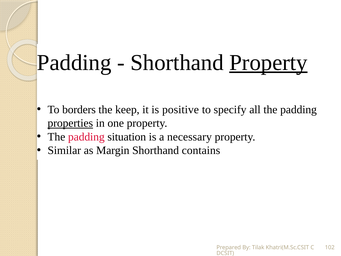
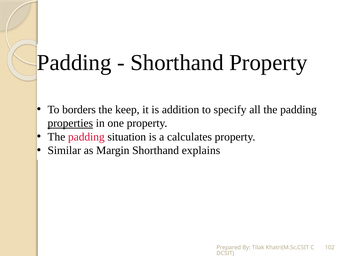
Property underline: present -> none (268, 62)
positive: positive -> addition (181, 109)
necessary: necessary -> calculates (189, 137)
contains: contains -> explains (201, 150)
